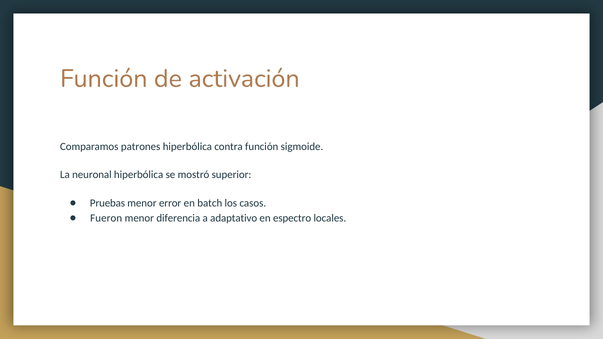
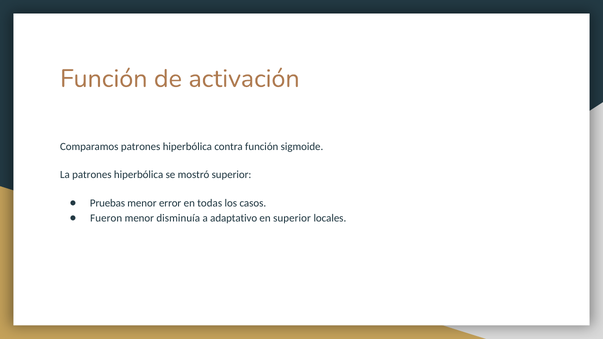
La neuronal: neuronal -> patrones (92, 175)
batch: batch -> todas (210, 203)
diferencia: diferencia -> disminuía (178, 218)
en espectro: espectro -> superior (292, 218)
